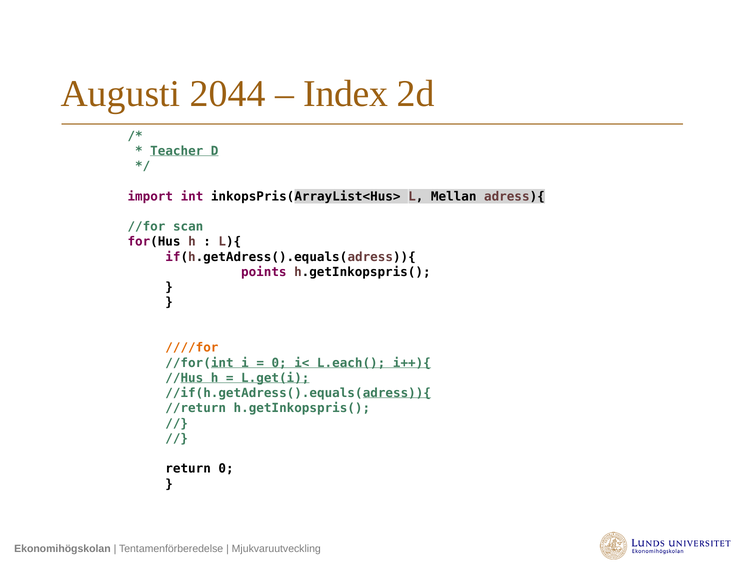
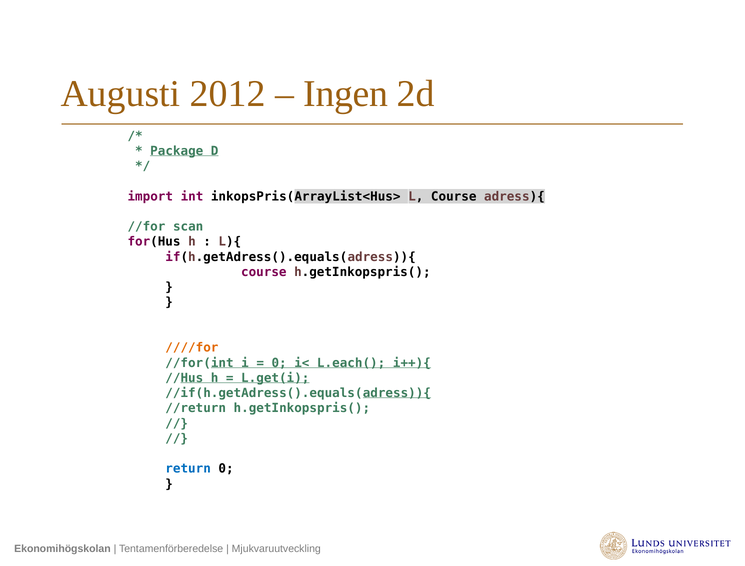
2044: 2044 -> 2012 (228, 94)
Index: Index -> Ingen (346, 94)
Teacher: Teacher -> Package (177, 151)
L Mellan: Mellan -> Course (454, 196)
points: points -> course (264, 272)
return colour: black -> blue (188, 469)
